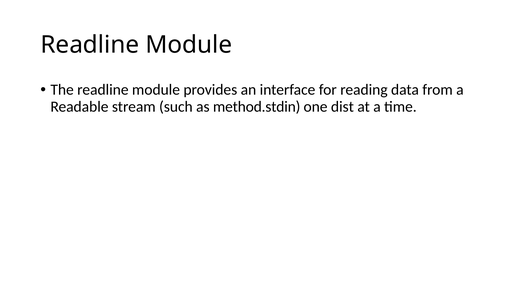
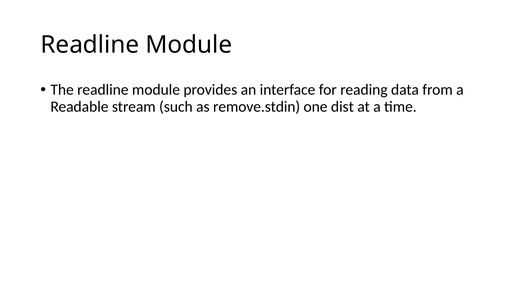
method.stdin: method.stdin -> remove.stdin (257, 107)
